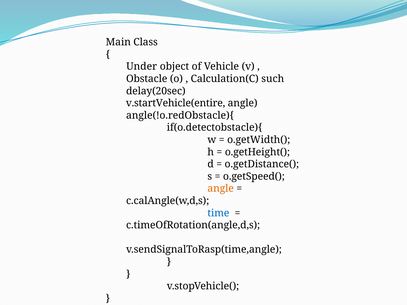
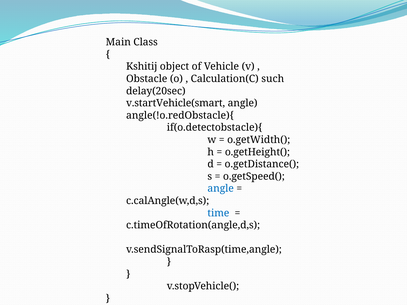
Under: Under -> Kshitij (142, 67)
v.startVehicle(entire: v.startVehicle(entire -> v.startVehicle(smart (176, 103)
angle colour: orange -> blue (221, 189)
